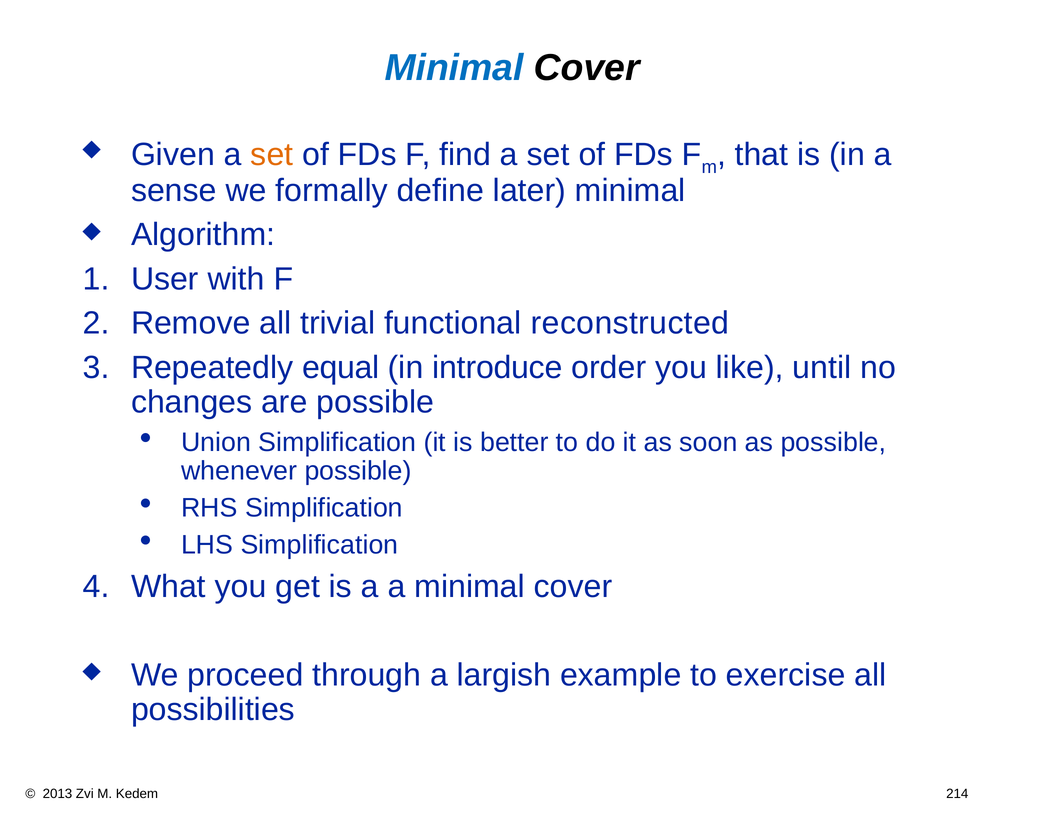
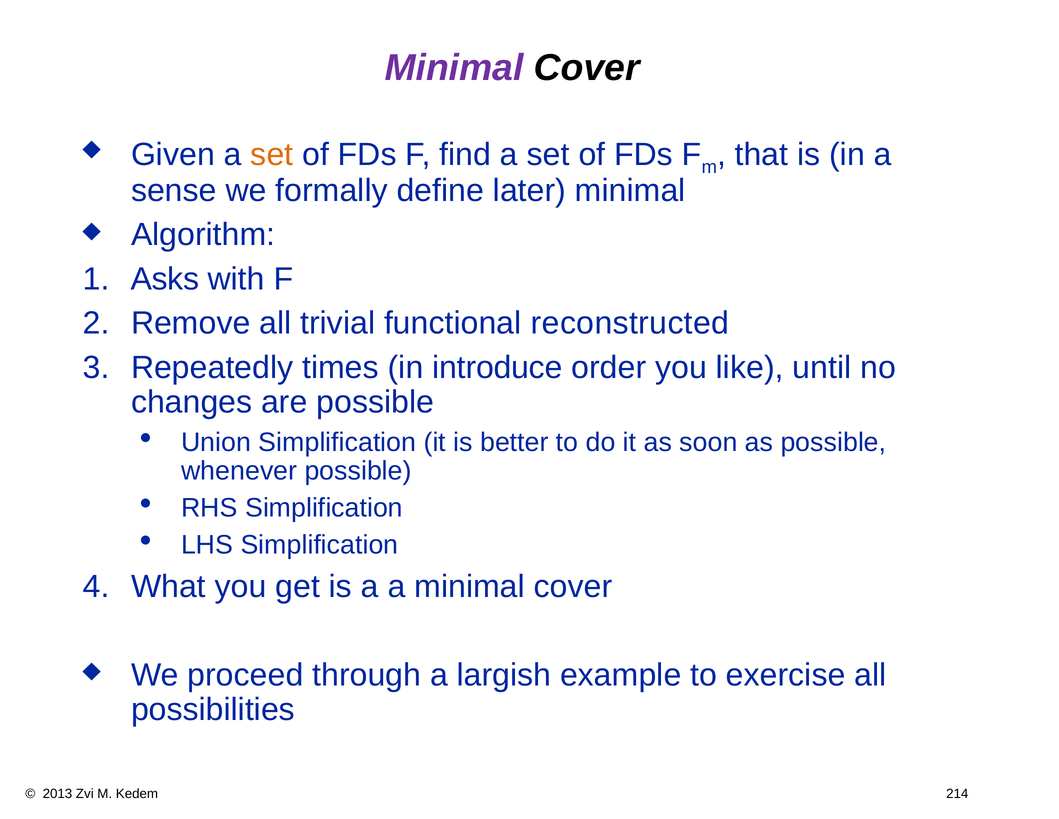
Minimal colour: blue -> purple (454, 68)
User: User -> Asks (165, 279)
equal: equal -> times (341, 367)
